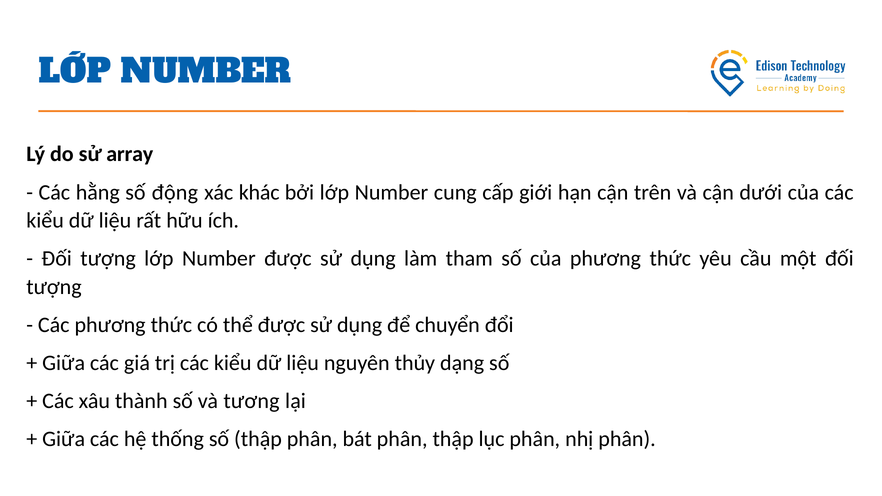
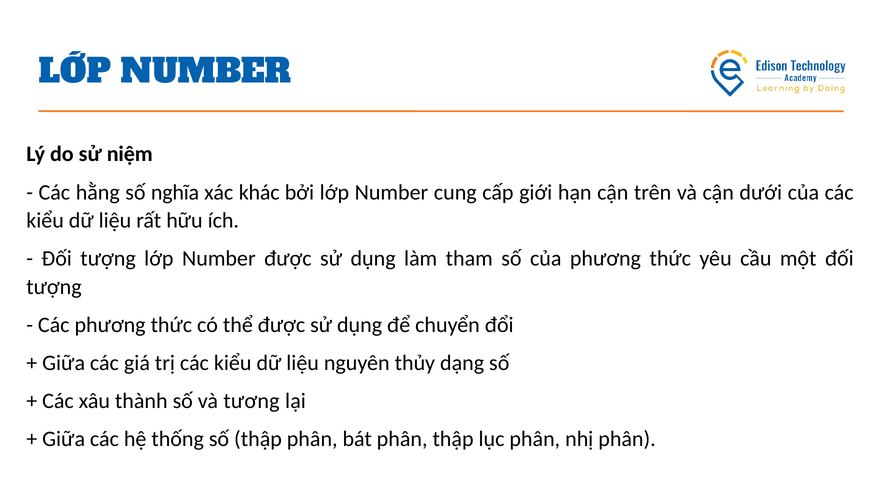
array: array -> niệm (130, 154)
động: động -> nghĩa (175, 192)
